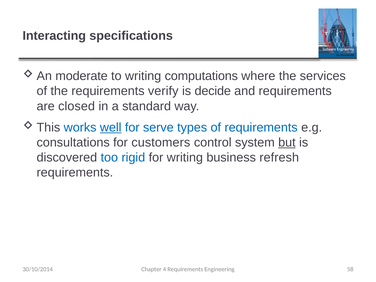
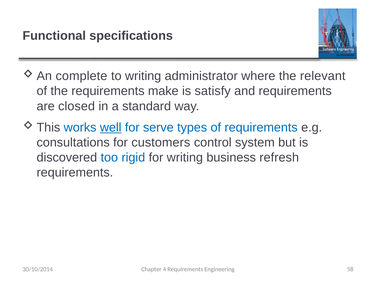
Interacting: Interacting -> Functional (54, 36)
moderate: moderate -> complete (81, 76)
computations: computations -> administrator (201, 76)
services: services -> relevant (323, 76)
verify: verify -> make (163, 91)
decide: decide -> satisfy (213, 91)
but underline: present -> none (287, 142)
